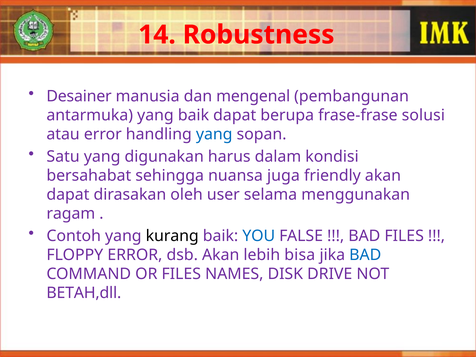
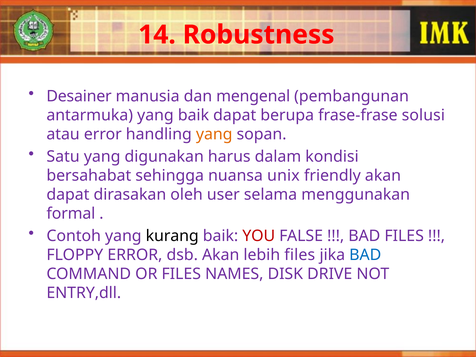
yang colour: blue -> orange (214, 134)
juga: juga -> unix (283, 176)
ragam: ragam -> formal (71, 214)
YOU colour: blue -> red (259, 236)
lebih bisa: bisa -> files (300, 255)
BETAH,dll: BETAH,dll -> ENTRY,dll (84, 293)
